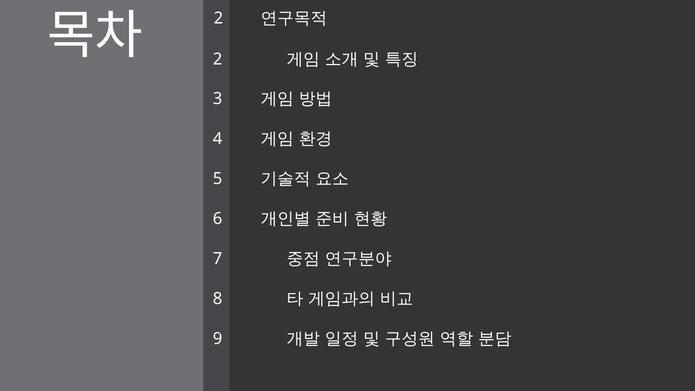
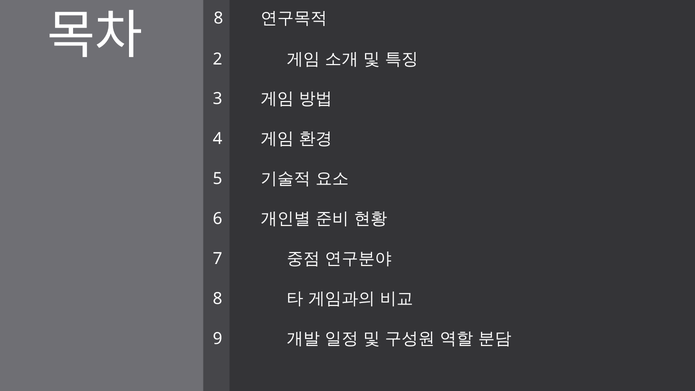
2: 2 -> 8 (218, 18)
